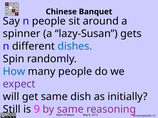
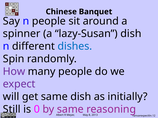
lazy-Susan gets: gets -> dish (131, 34)
How colour: blue -> purple (14, 72)
9: 9 -> 0 (37, 110)
